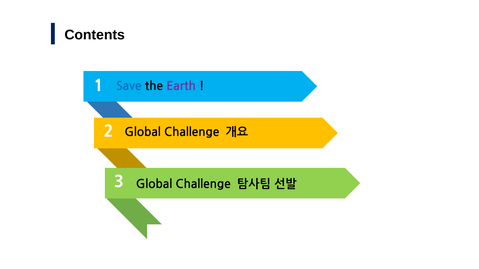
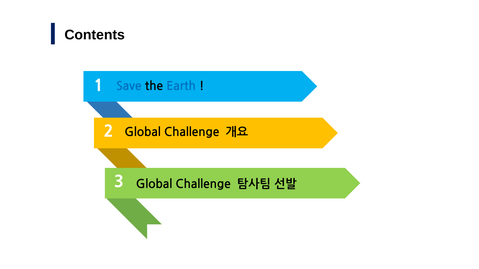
Earth colour: purple -> blue (181, 86)
